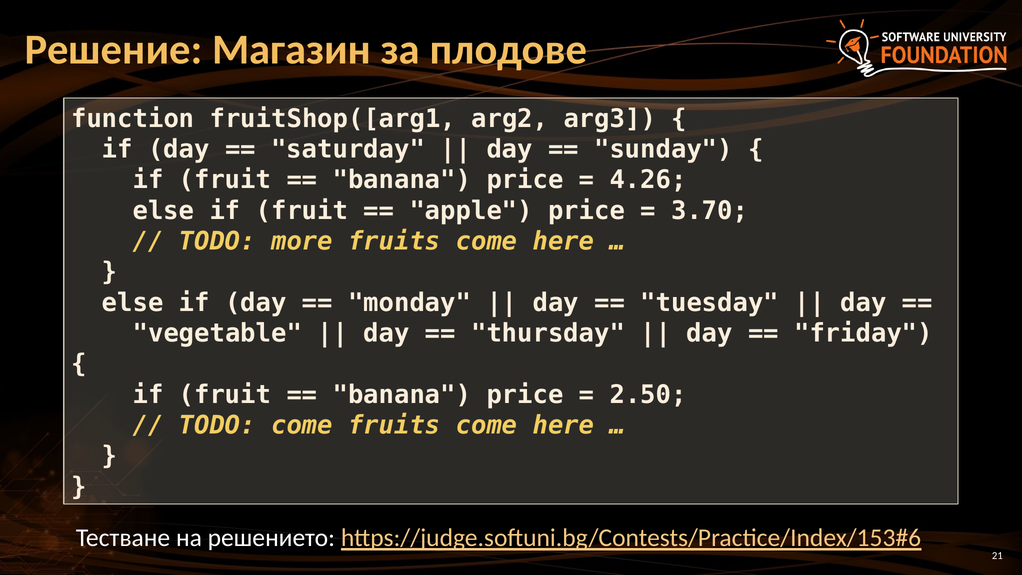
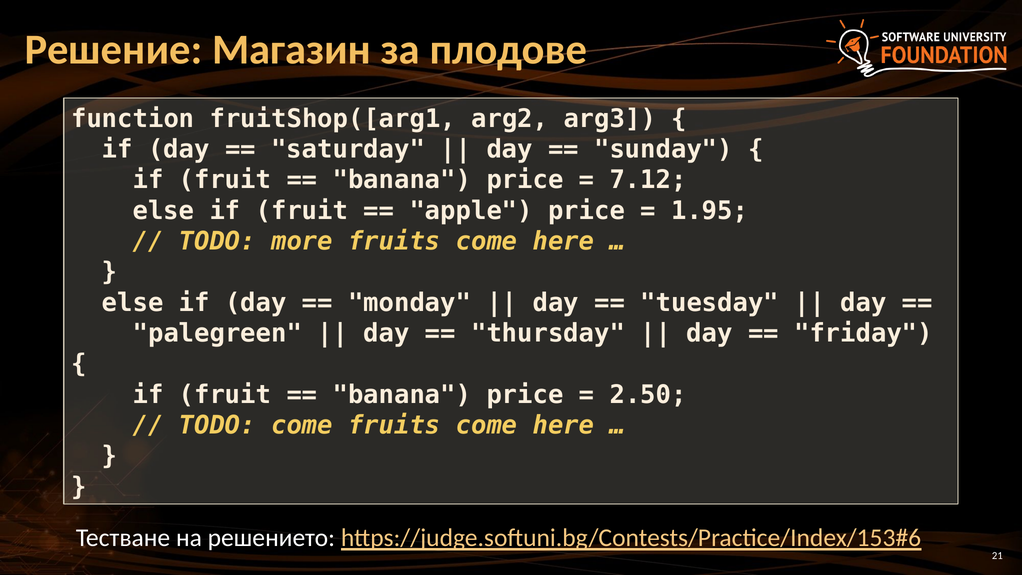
4.26: 4.26 -> 7.12 (648, 180)
3.70: 3.70 -> 1.95 (710, 211)
vegetable: vegetable -> palegreen (217, 333)
